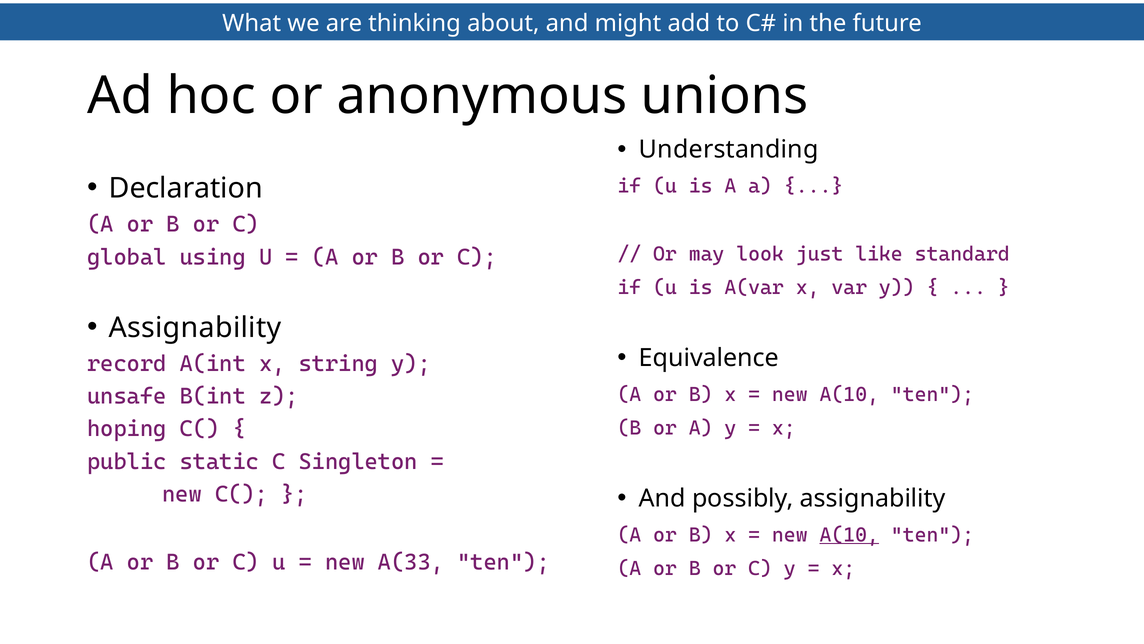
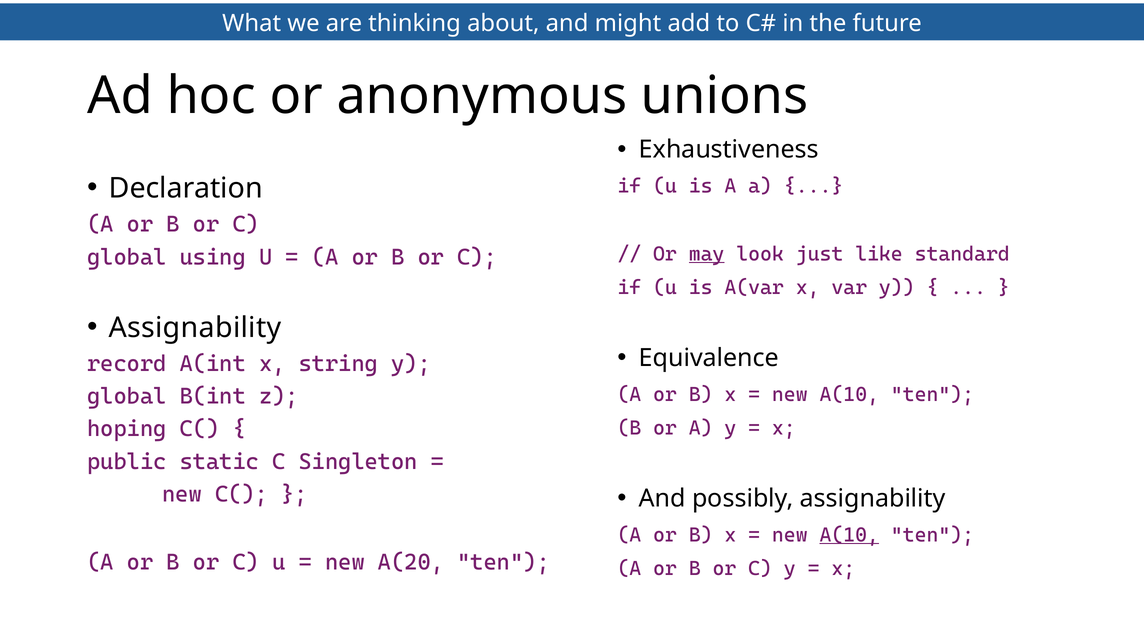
Understanding: Understanding -> Exhaustiveness (729, 150)
may underline: none -> present (707, 254)
unsafe: unsafe -> global (127, 396)
A(33: A(33 -> A(20 (411, 562)
